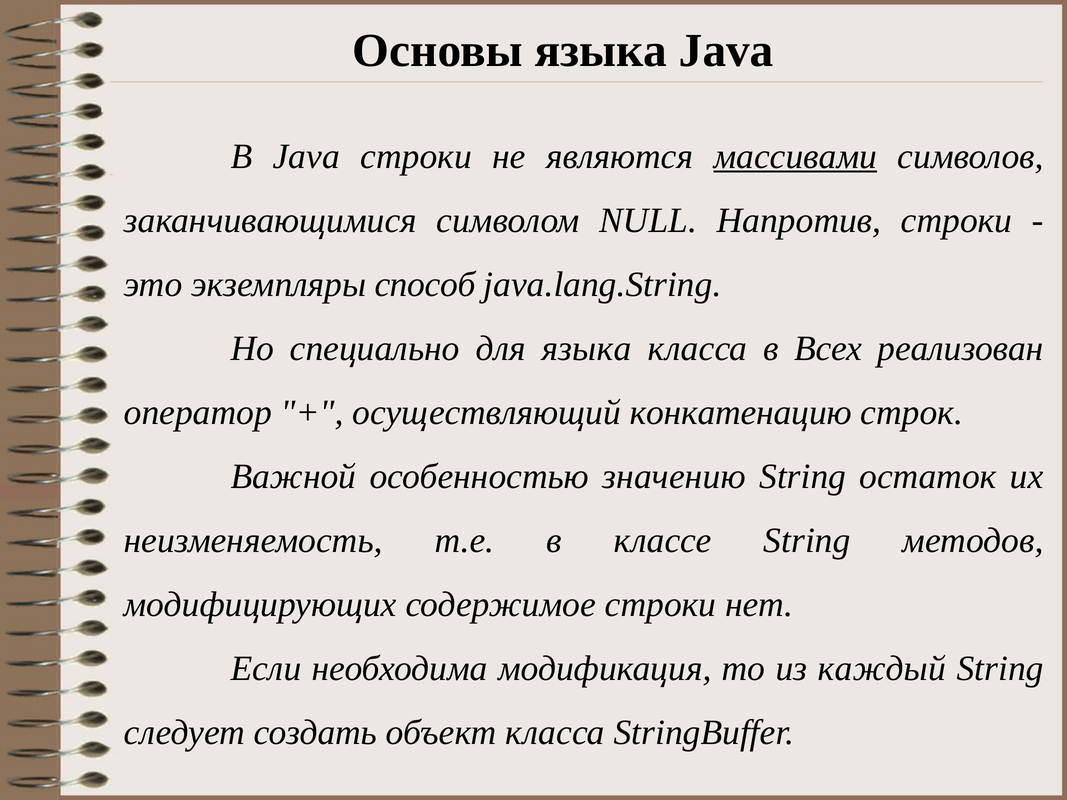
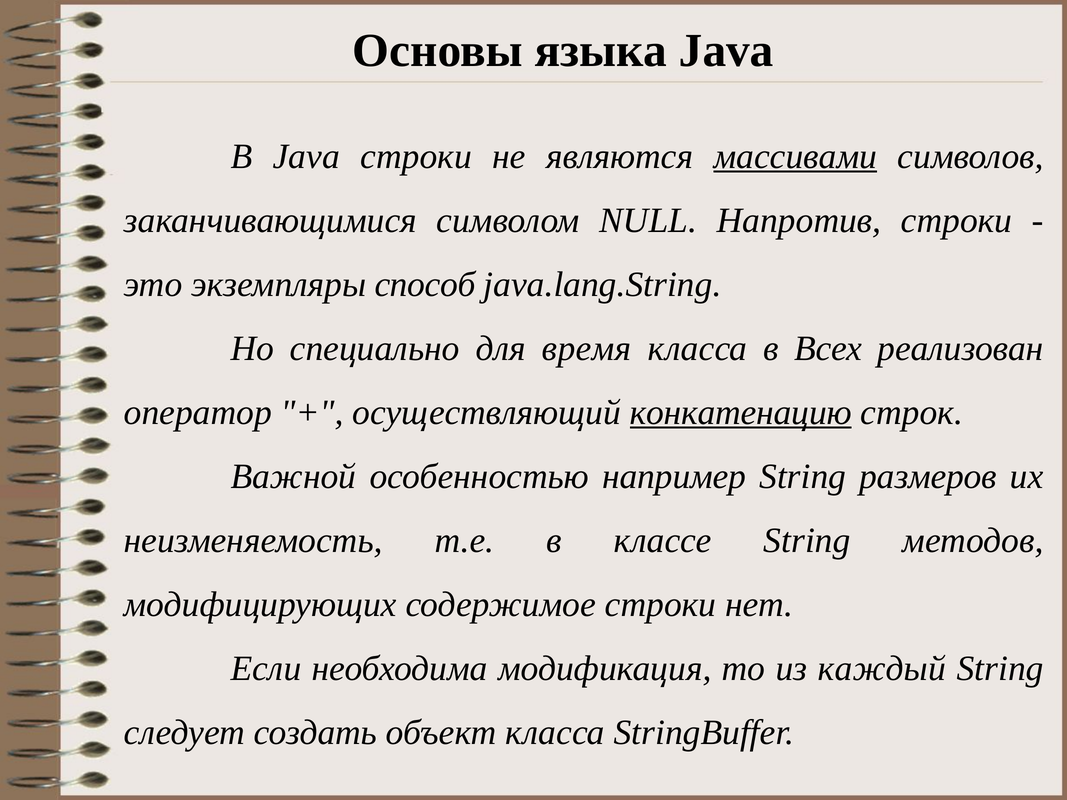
для языка: языка -> время (587, 348)
конкатенацию underline: none -> present (741, 412)
значению: значению -> например (674, 477)
остаток: остаток -> размеров (928, 477)
